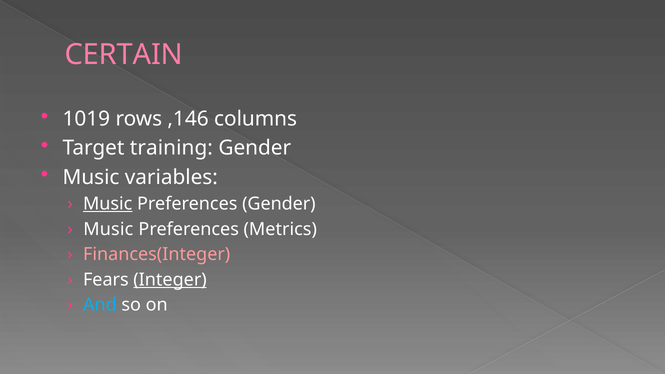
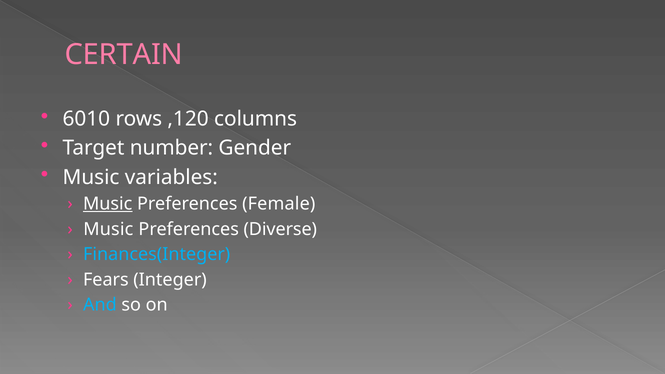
1019: 1019 -> 6010 (86, 119)
,146: ,146 -> ,120 (188, 119)
training: training -> number (171, 148)
Preferences Gender: Gender -> Female (279, 204)
Metrics: Metrics -> Diverse (280, 229)
Finances(Integer colour: pink -> light blue (157, 254)
Integer underline: present -> none (170, 280)
